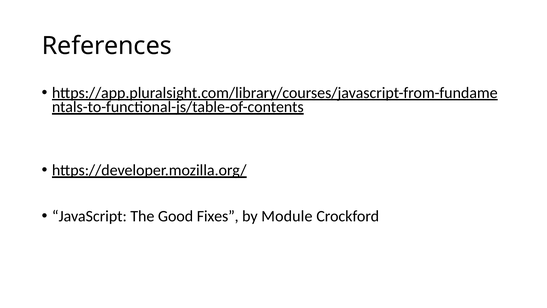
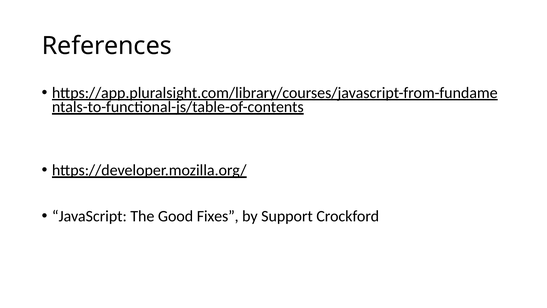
Module: Module -> Support (287, 216)
